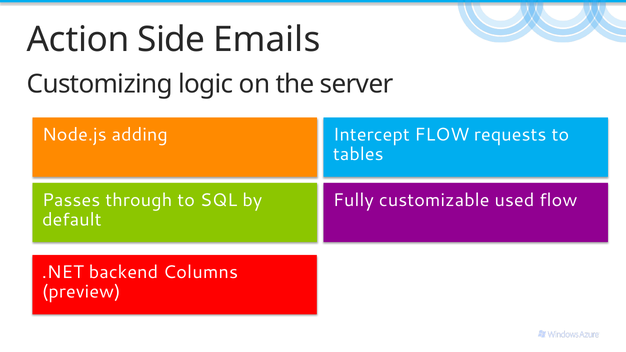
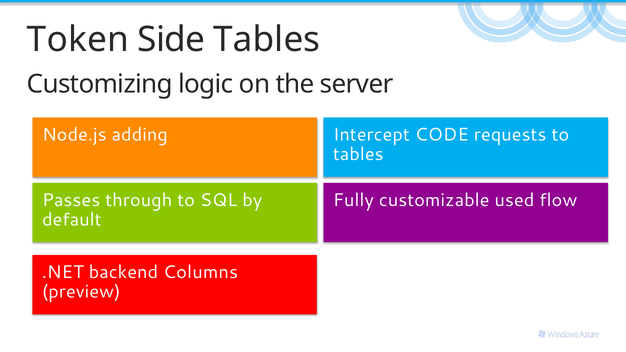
Action: Action -> Token (78, 39)
Side Emails: Emails -> Tables (267, 39)
Intercept FLOW: FLOW -> CODE (442, 135)
